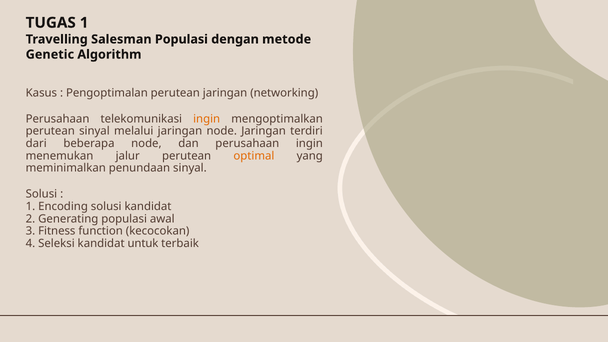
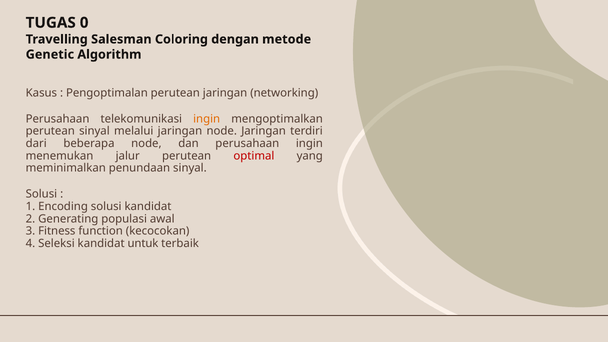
TUGAS 1: 1 -> 0 (84, 23)
Salesman Populasi: Populasi -> Coloring (181, 39)
optimal colour: orange -> red (254, 156)
